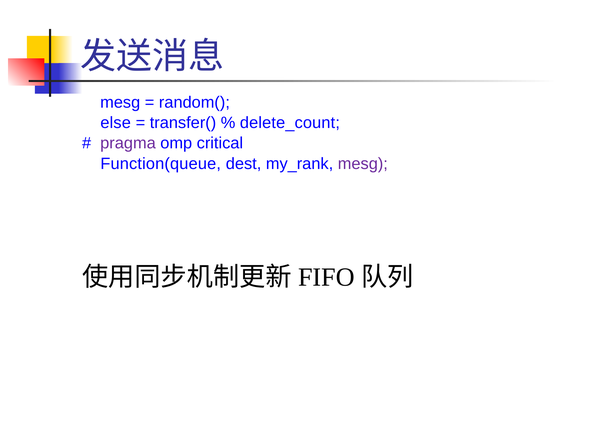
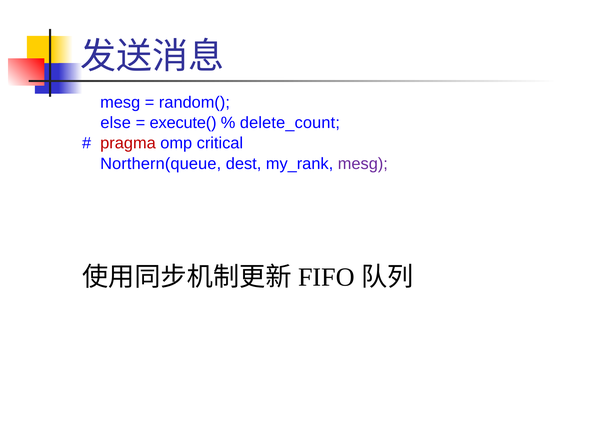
transfer(: transfer( -> execute( (183, 123)
pragma colour: purple -> red (128, 143)
Function(queue: Function(queue -> Northern(queue (161, 164)
